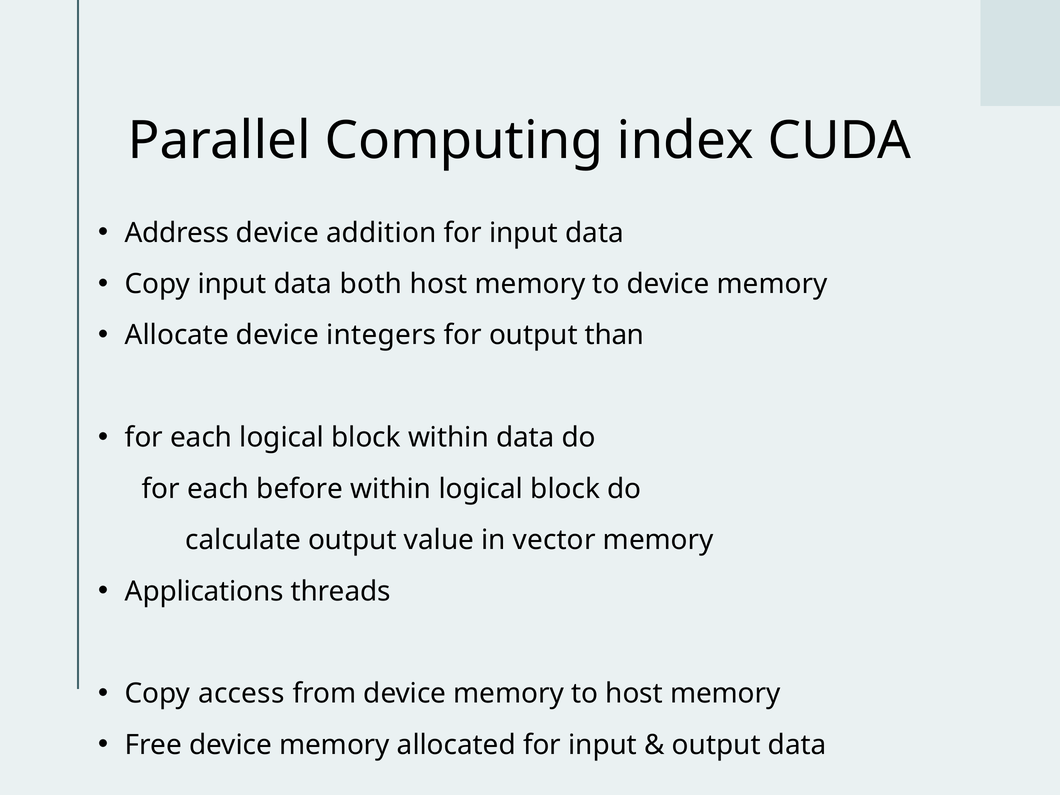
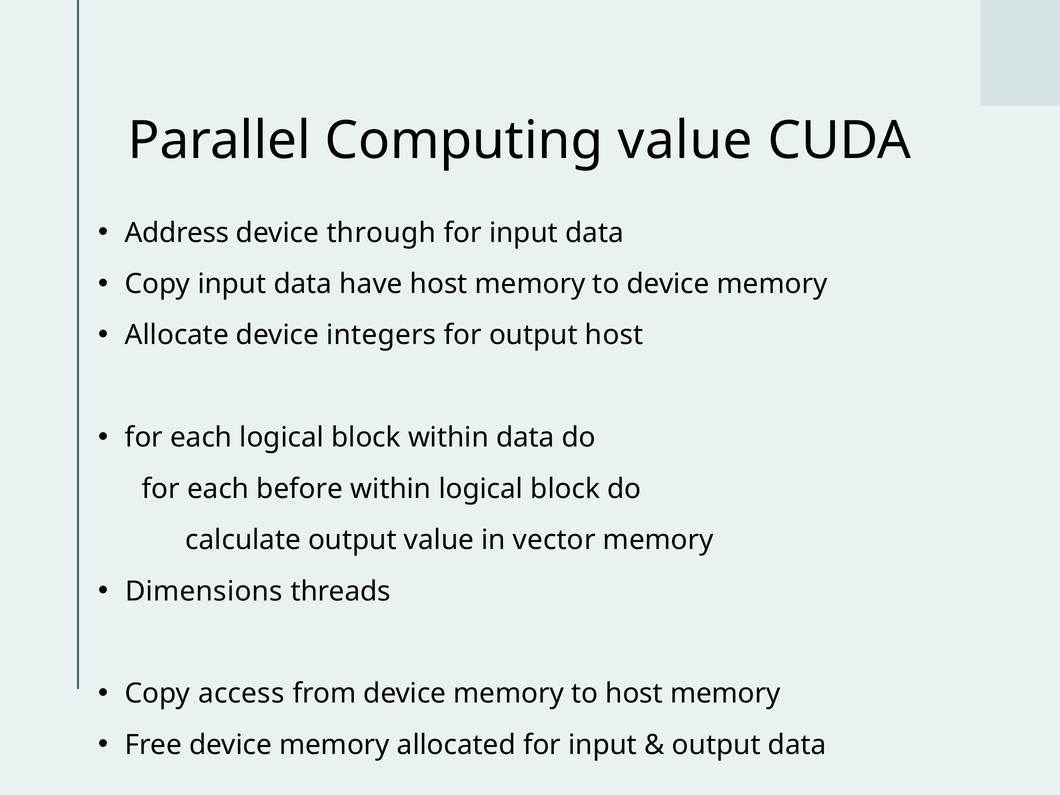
Computing index: index -> value (685, 141)
addition: addition -> through (381, 233)
both: both -> have (371, 284)
output than: than -> host (614, 335)
Applications: Applications -> Dimensions (204, 591)
